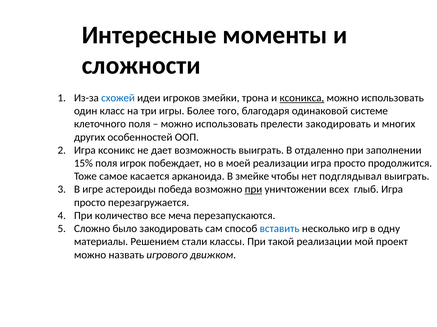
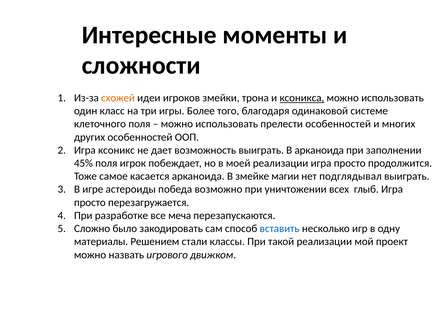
схожей colour: blue -> orange (118, 98)
прелести закодировать: закодировать -> особенностей (338, 124)
В отдаленно: отдаленно -> арканоида (319, 150)
15%: 15% -> 45% (83, 164)
чтобы: чтобы -> магии (285, 177)
при underline: present -> none (253, 190)
количество: количество -> разработке (121, 216)
